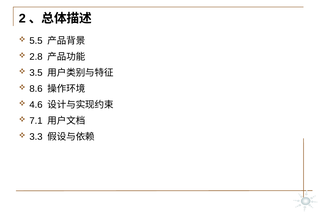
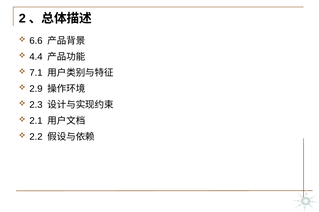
5.5: 5.5 -> 6.6 (36, 41)
2.8: 2.8 -> 4.4 (36, 57)
3.5: 3.5 -> 7.1 (36, 73)
8.6: 8.6 -> 2.9 (36, 89)
4.6: 4.6 -> 2.3 (36, 105)
7.1: 7.1 -> 2.1 (36, 121)
3.3: 3.3 -> 2.2 (36, 137)
